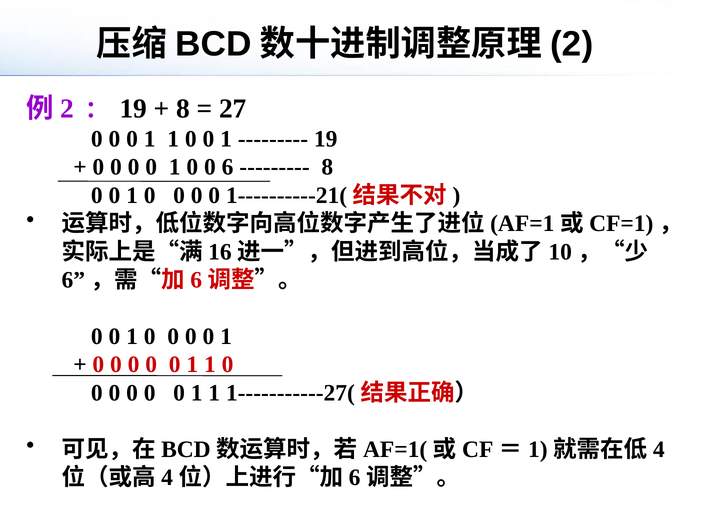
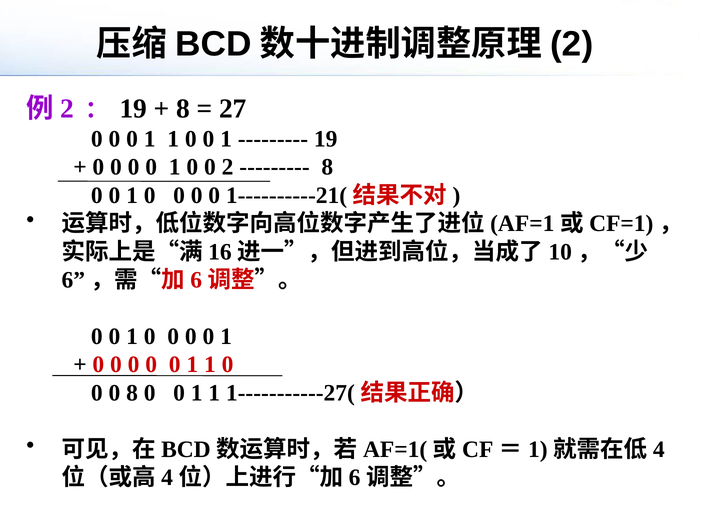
0 6: 6 -> 2 (228, 167)
0: 0 -> 8 (132, 393)
